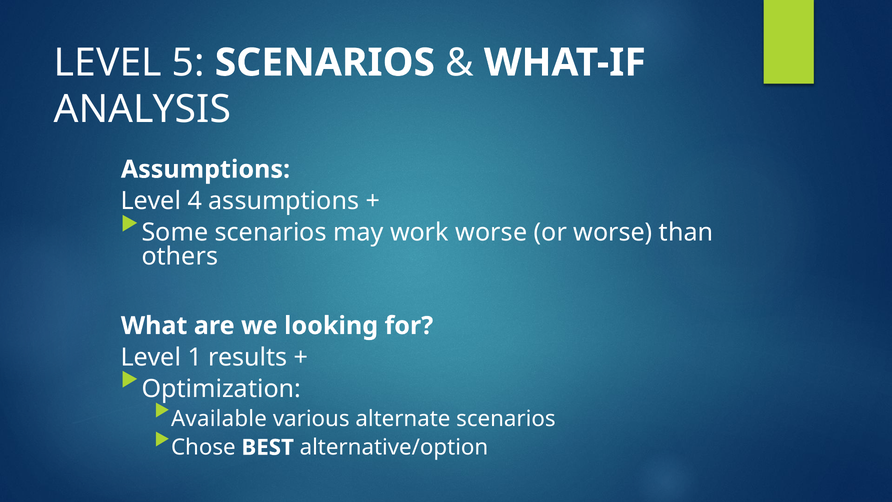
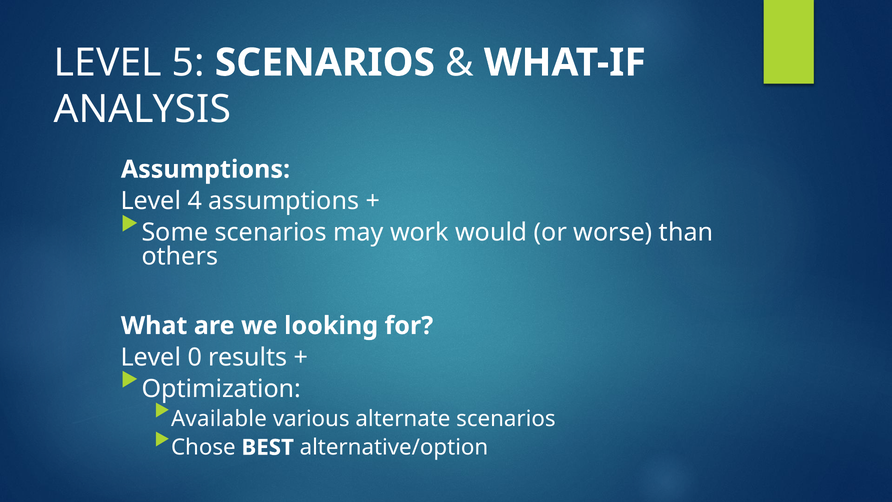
work worse: worse -> would (491, 232)
1: 1 -> 0 (195, 357)
